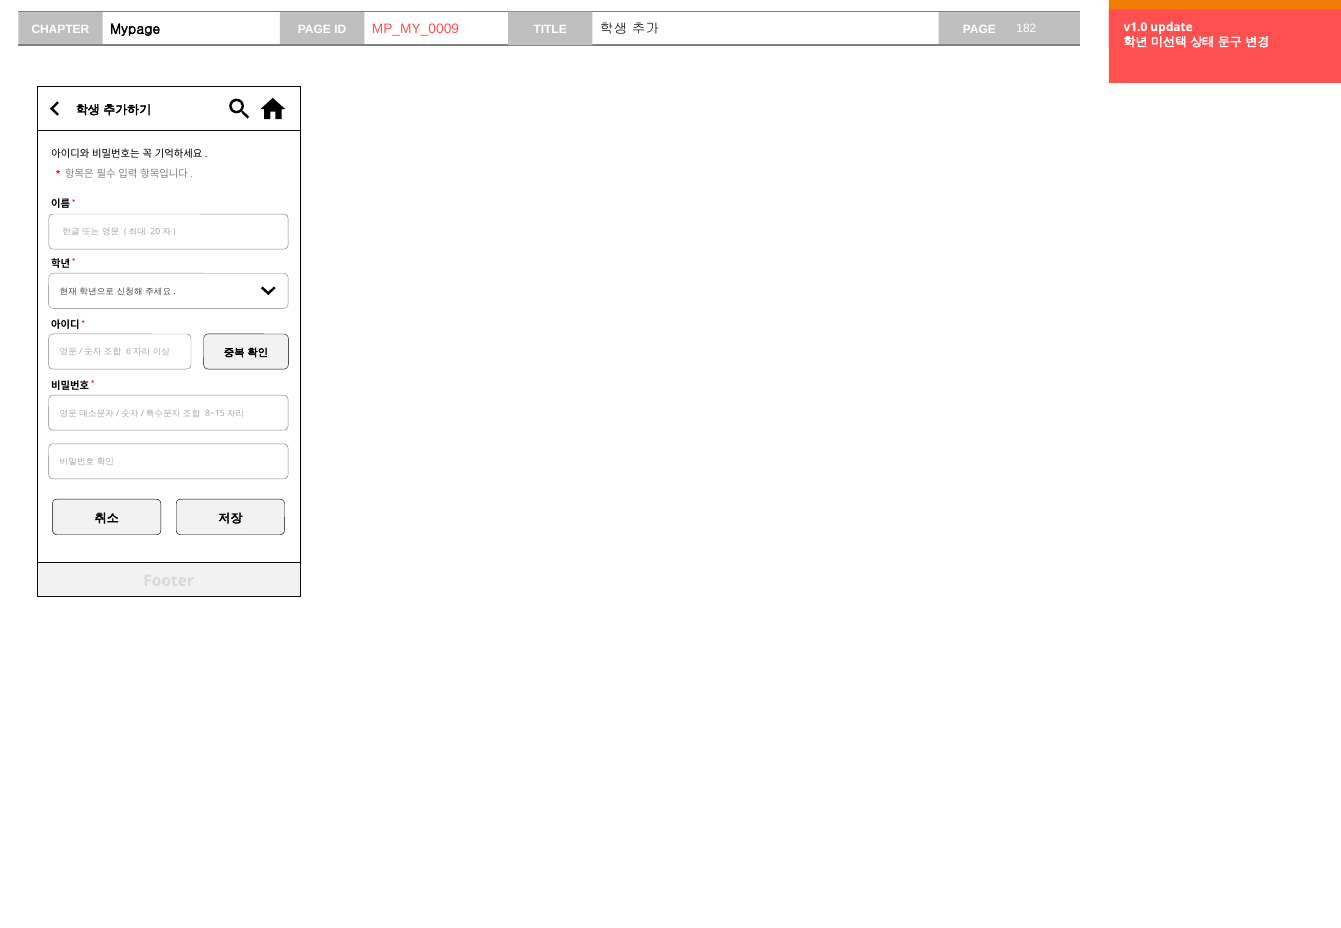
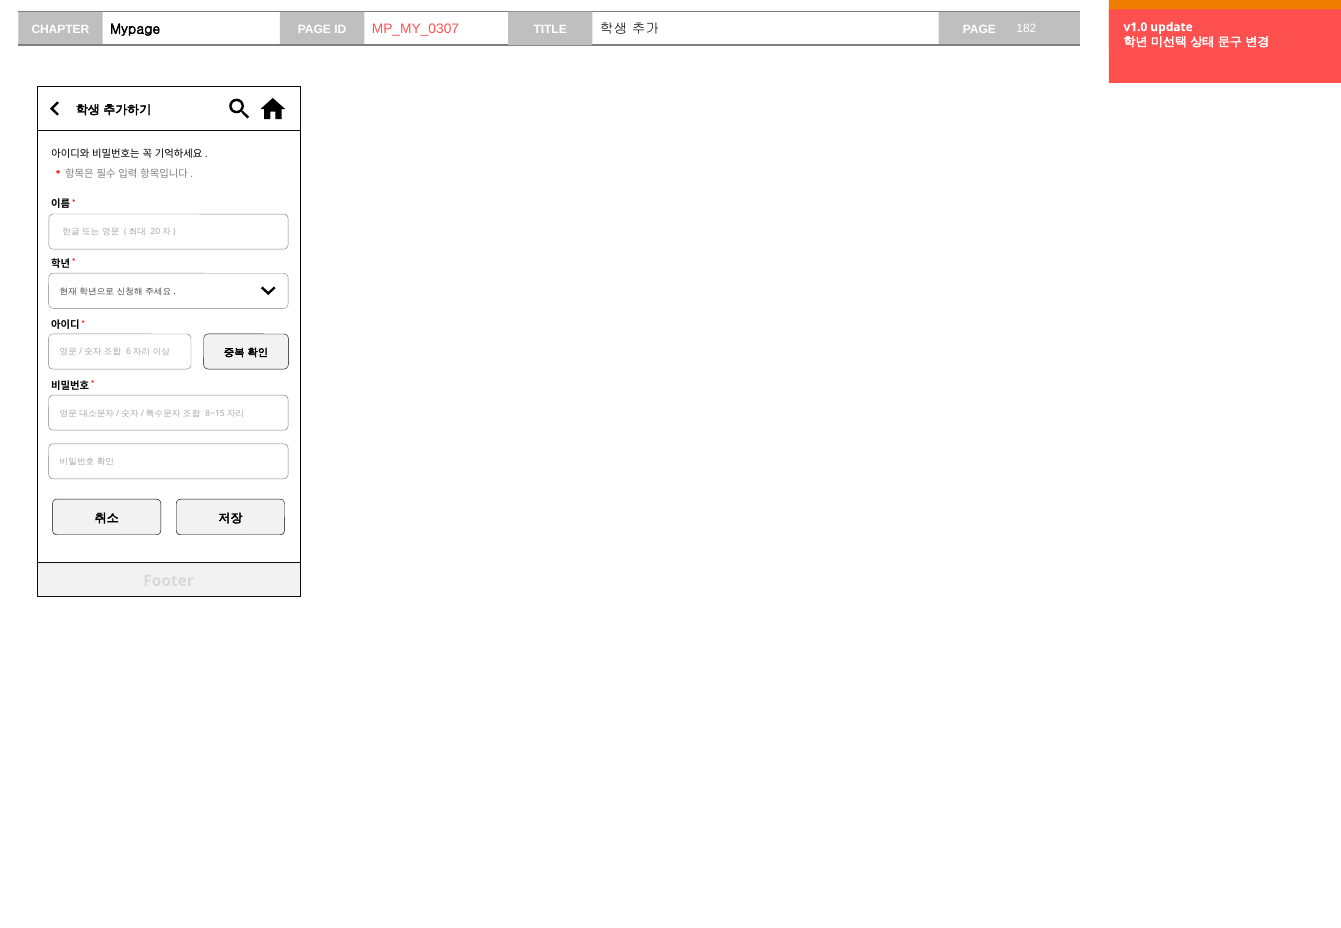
MP_MY_0009: MP_MY_0009 -> MP_MY_0307 (415, 29)
